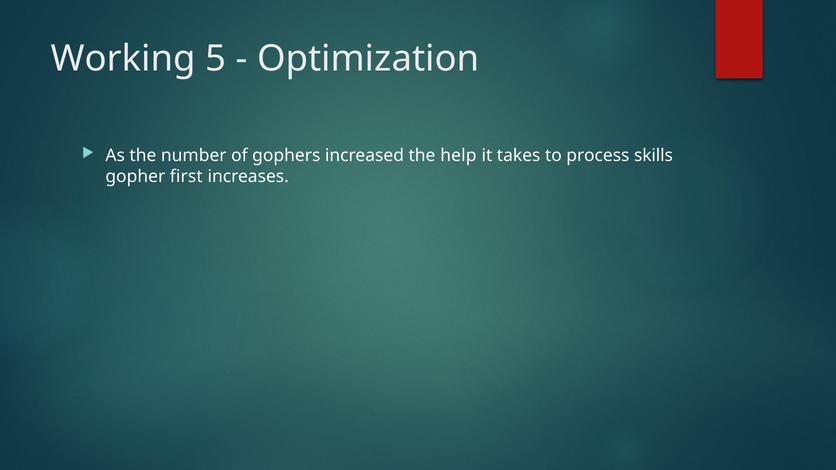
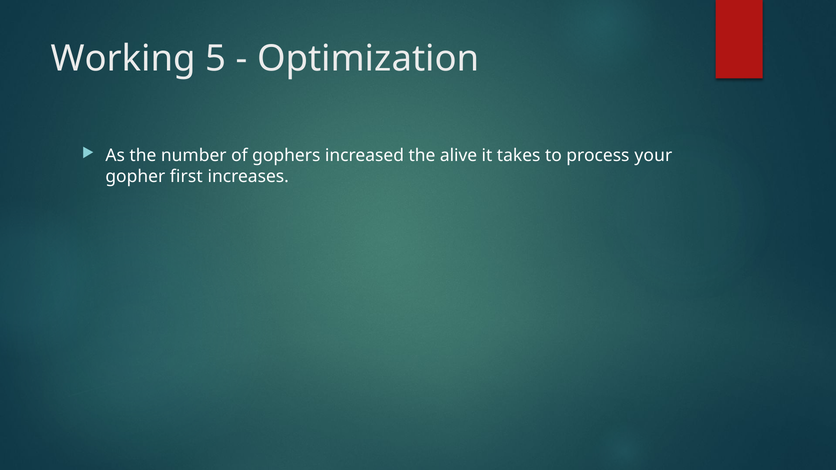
help: help -> alive (459, 156)
skills: skills -> your (653, 156)
